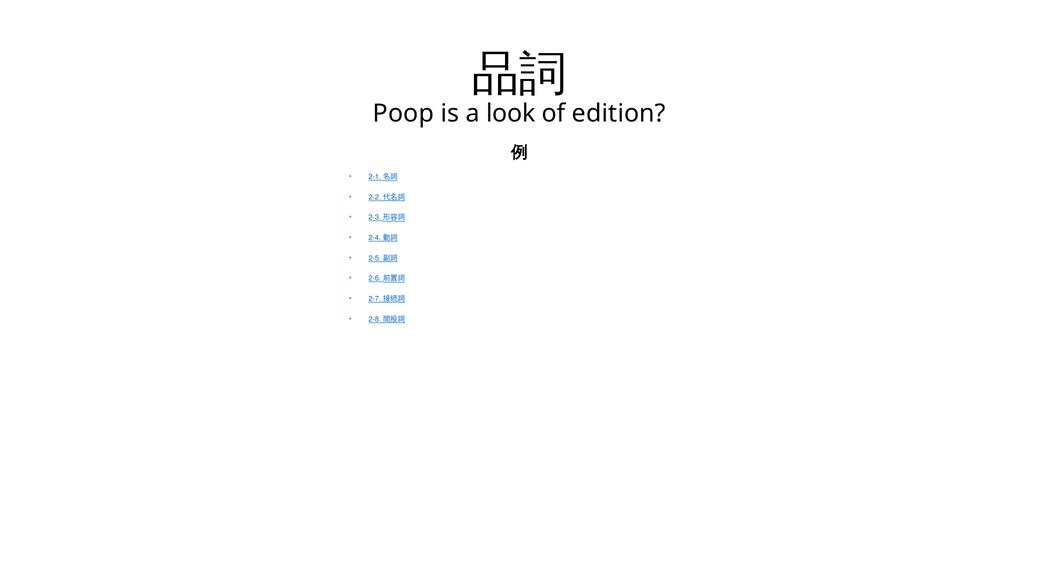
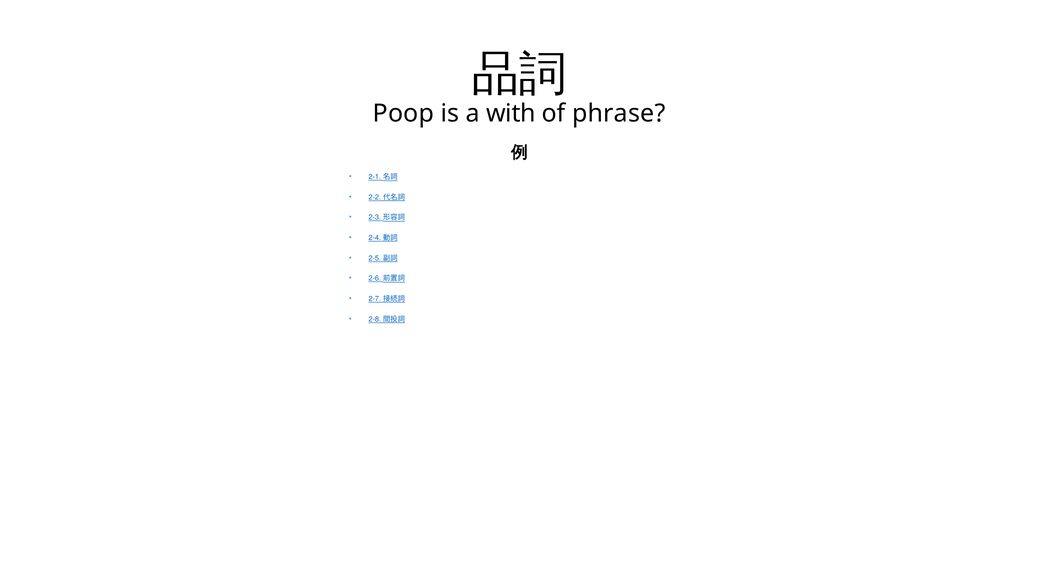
look: look -> with (511, 113)
edition: edition -> phrase (619, 113)
